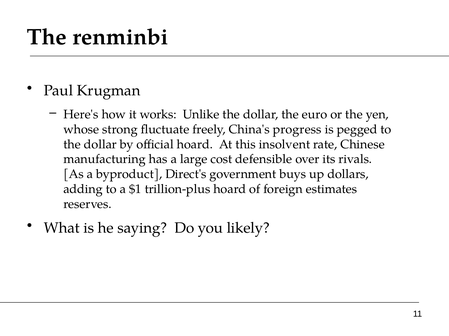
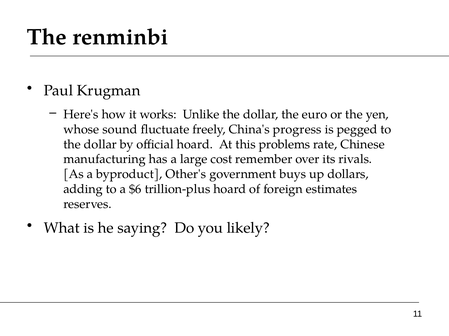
strong: strong -> sound (120, 130)
insolvent: insolvent -> problems (285, 145)
defensible: defensible -> remember (264, 160)
Direct's: Direct's -> Other's (186, 175)
$1: $1 -> $6 (135, 189)
